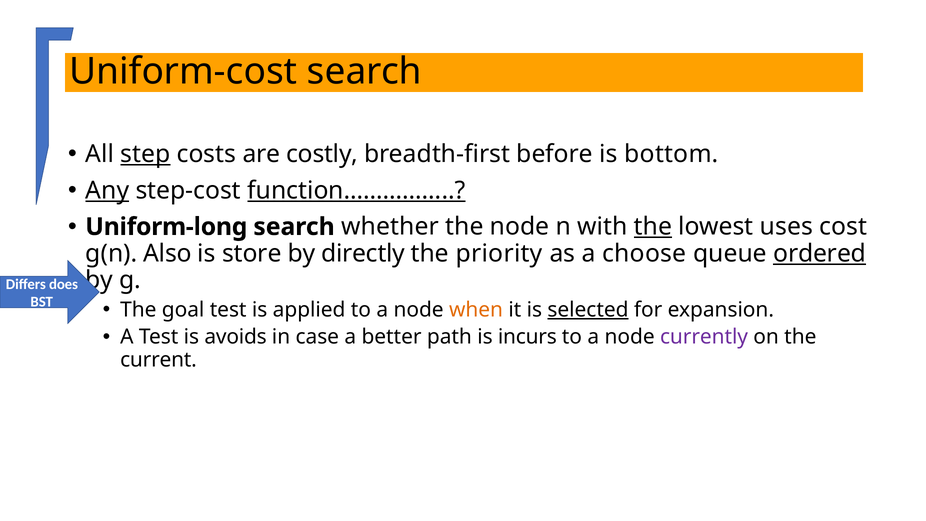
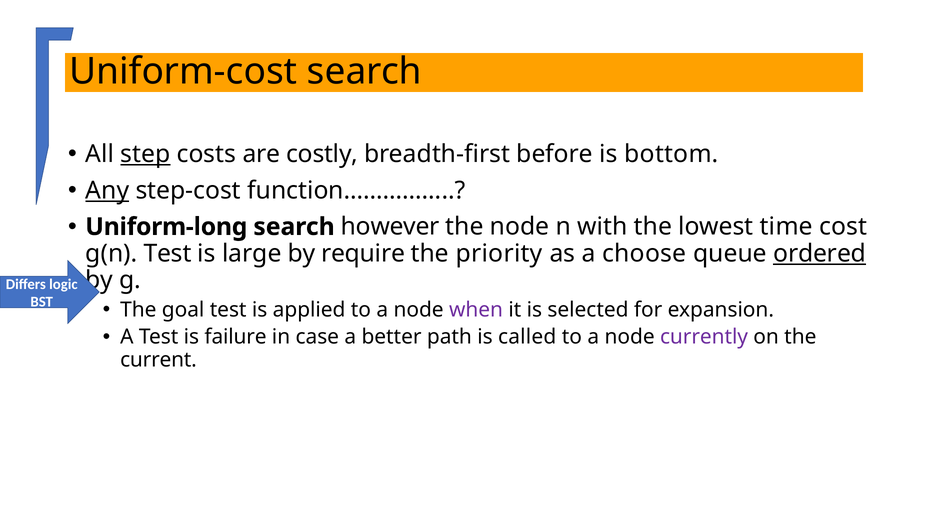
function…………… underline: present -> none (356, 190)
whether: whether -> however (390, 227)
the underline: present -> none (653, 227)
uses: uses -> time (786, 227)
Also: Also -> Test (168, 253)
store: store -> large (252, 253)
directly: directly -> require (363, 253)
does: does -> logic (63, 284)
when colour: orange -> purple (476, 310)
selected underline: present -> none (588, 310)
avoids: avoids -> failure (236, 337)
incurs: incurs -> called (527, 337)
